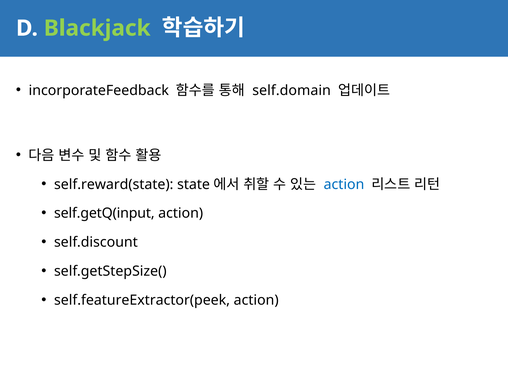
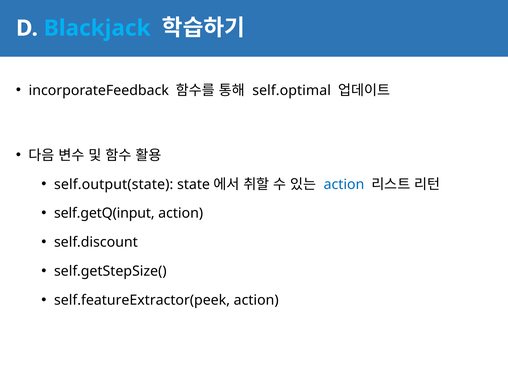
Blackjack colour: light green -> light blue (97, 28)
self.domain: self.domain -> self.optimal (292, 90)
self.reward(state: self.reward(state -> self.output(state (114, 184)
